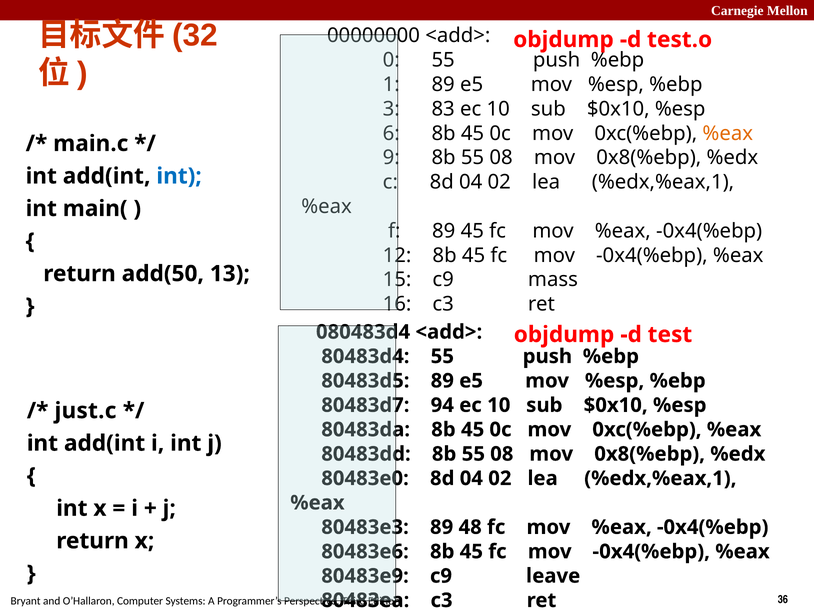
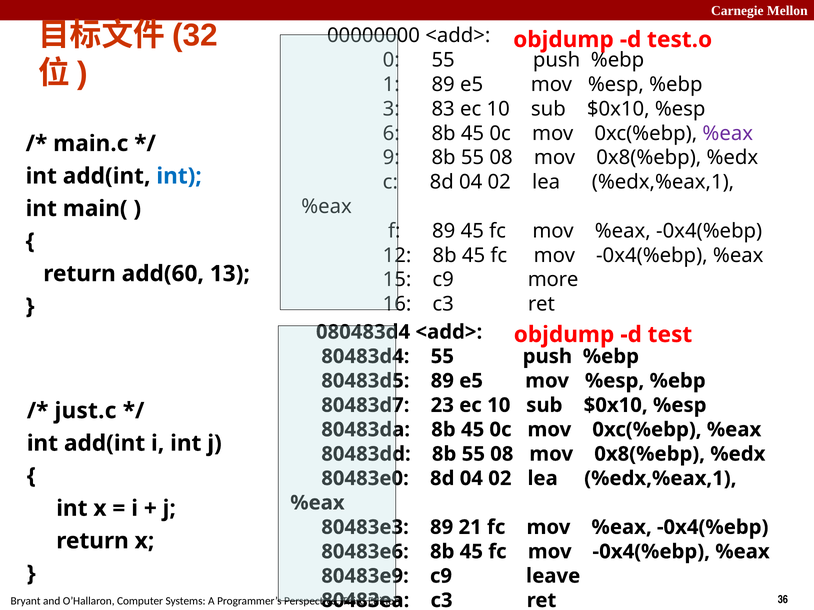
%eax colour: orange -> purple (728, 133)
add(50: add(50 -> add(60 (163, 274)
mass: mass -> more (553, 280)
94: 94 -> 23 (442, 406)
48: 48 -> 21 (470, 528)
